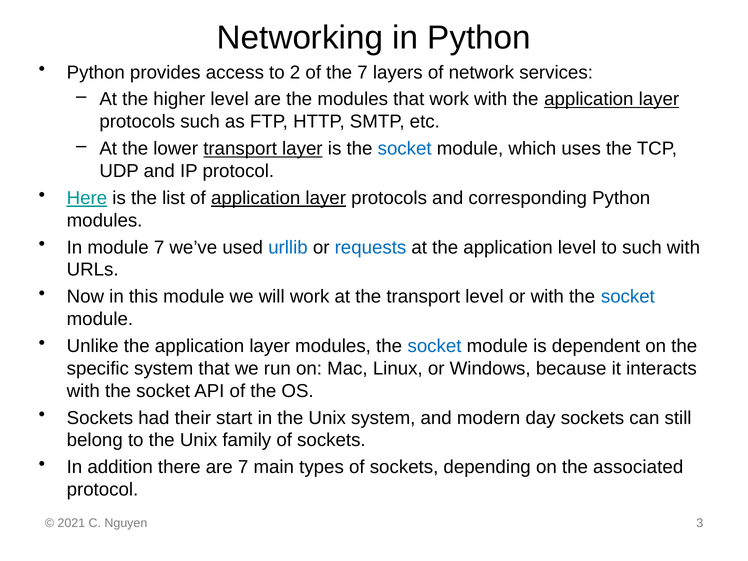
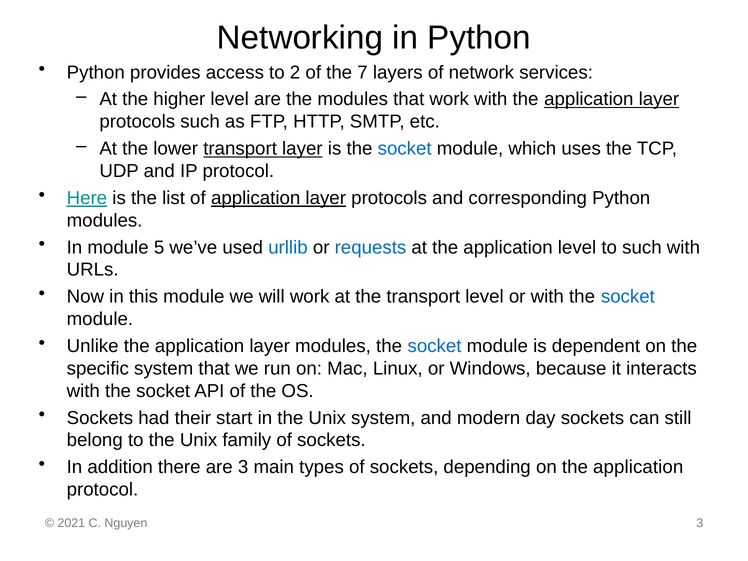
module 7: 7 -> 5 (159, 247)
are 7: 7 -> 3 (243, 467)
on the associated: associated -> application (638, 467)
